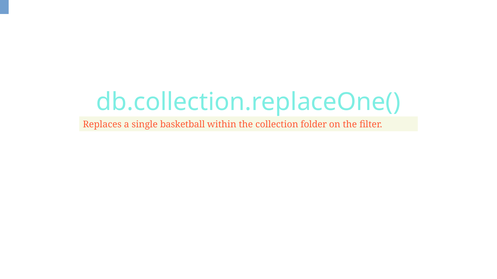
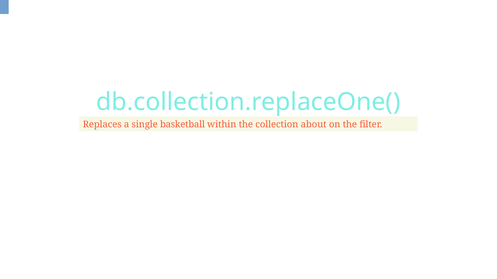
folder: folder -> about (314, 125)
